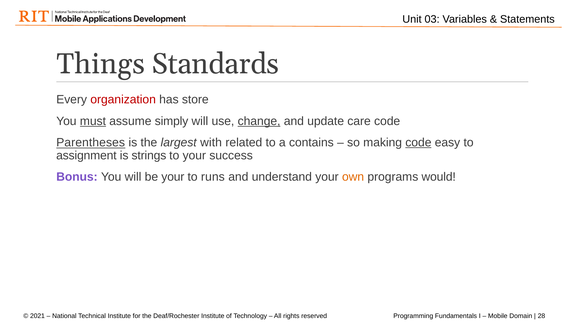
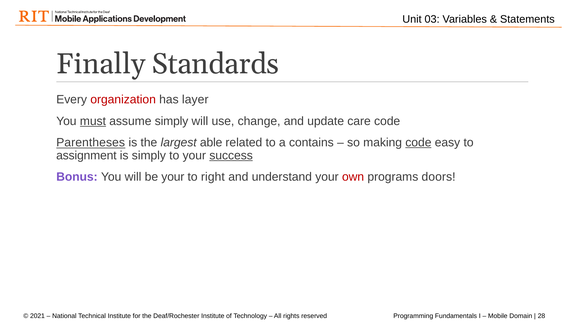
Things: Things -> Finally (101, 64)
store: store -> layer (195, 100)
change underline: present -> none (259, 121)
with: with -> able (211, 142)
is strings: strings -> simply (149, 155)
success underline: none -> present (231, 155)
runs: runs -> right (213, 177)
own colour: orange -> red (353, 177)
would: would -> doors (439, 177)
